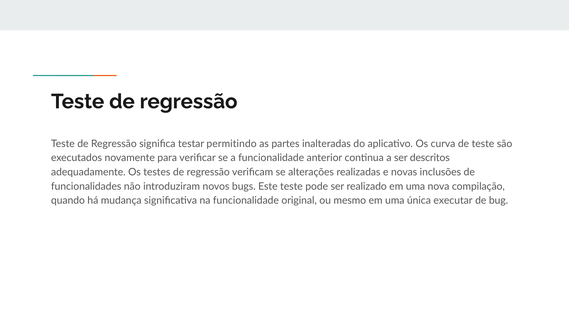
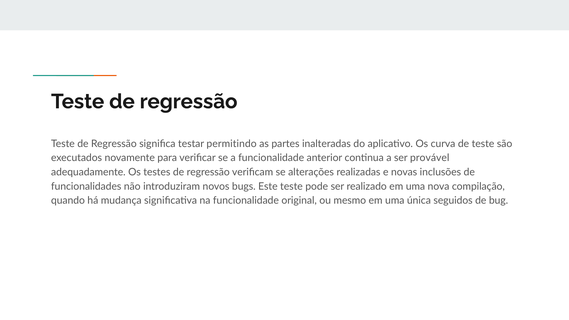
descritos: descritos -> provável (430, 158)
executar: executar -> seguidos (453, 201)
